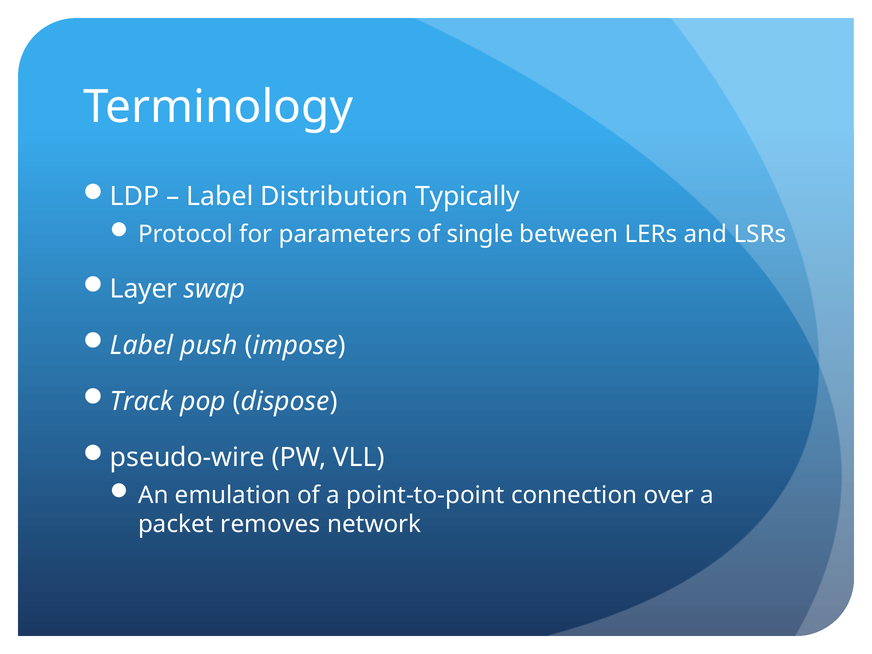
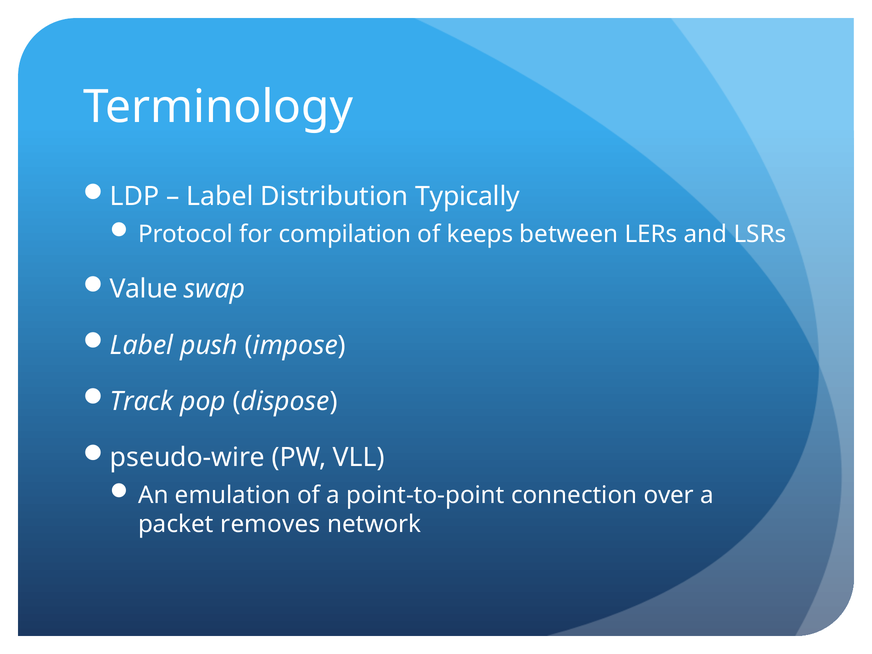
parameters: parameters -> compilation (345, 234)
single: single -> keeps (480, 234)
Layer: Layer -> Value (144, 289)
